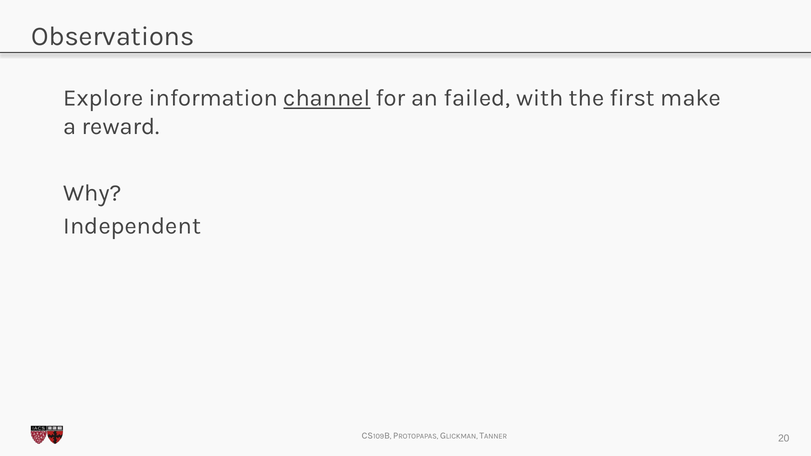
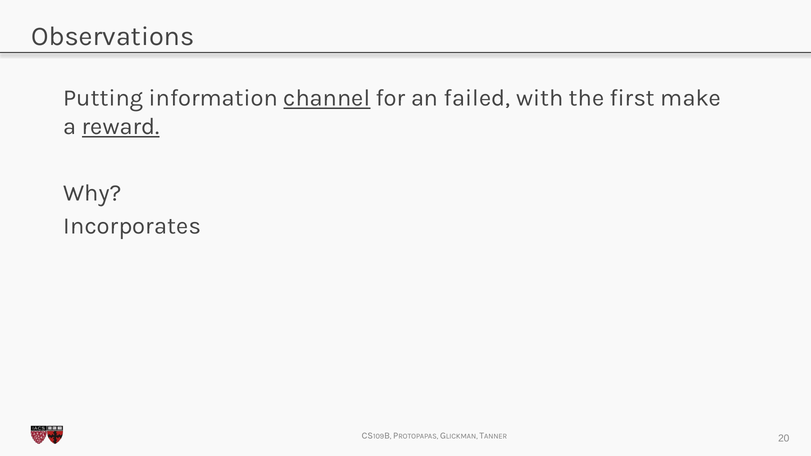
Explore: Explore -> Putting (103, 98)
reward underline: none -> present (121, 127)
Independent: Independent -> Incorporates (132, 226)
